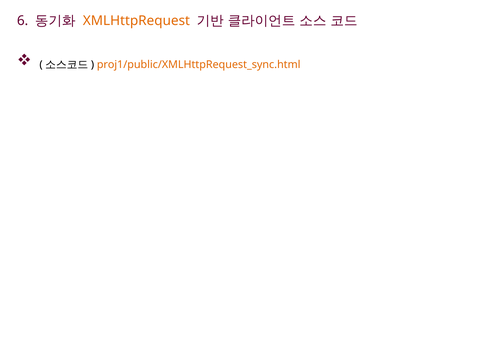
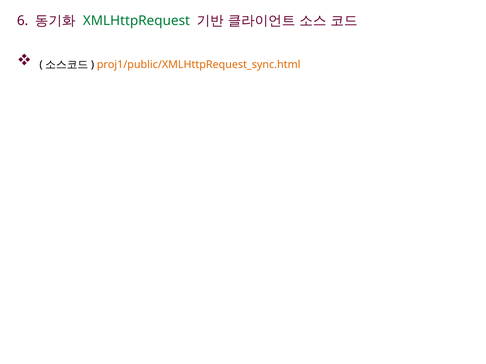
XMLHttpRequest colour: orange -> green (136, 21)
